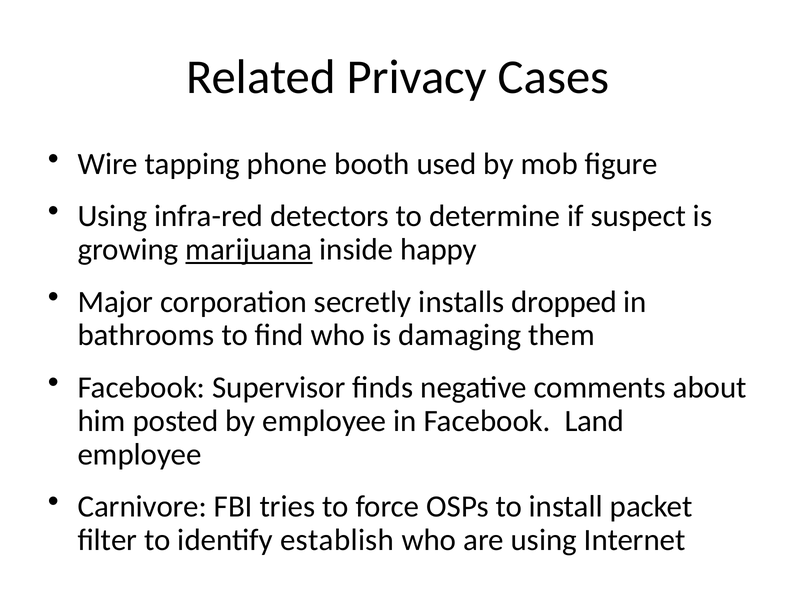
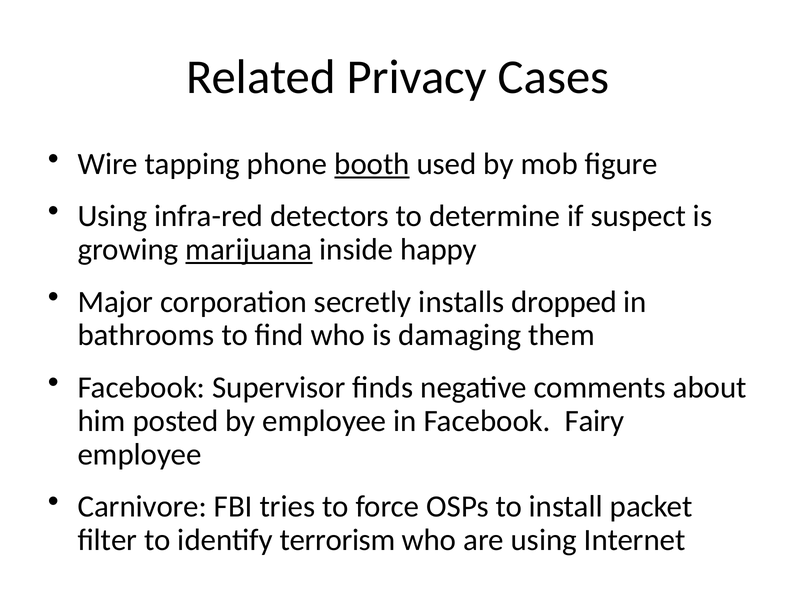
booth underline: none -> present (372, 164)
Land: Land -> Fairy (594, 421)
establish: establish -> terrorism (337, 540)
